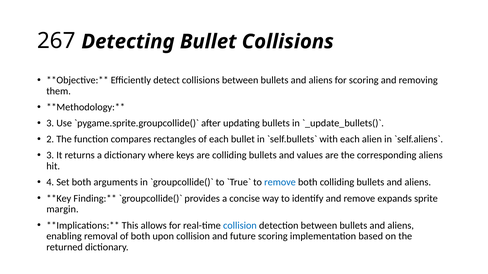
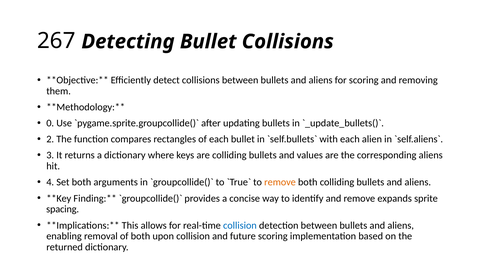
3: 3 -> 0 (50, 123)
remove colour: blue -> orange (280, 183)
margin: margin -> spacing (63, 210)
